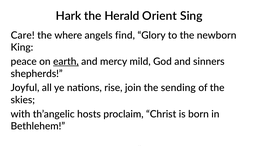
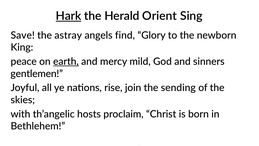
Hark underline: none -> present (69, 16)
Care: Care -> Save (23, 35)
where: where -> astray (68, 35)
shepherds: shepherds -> gentlemen (37, 74)
